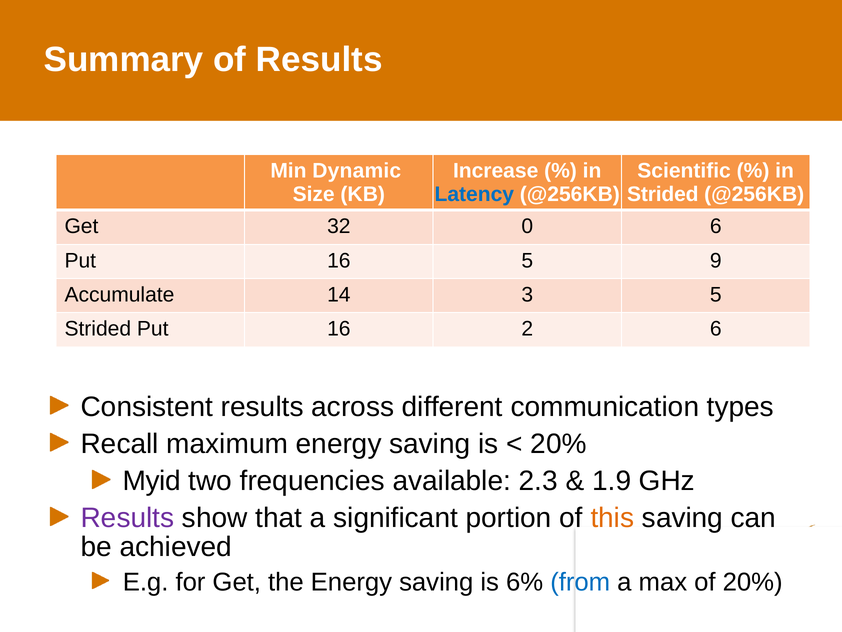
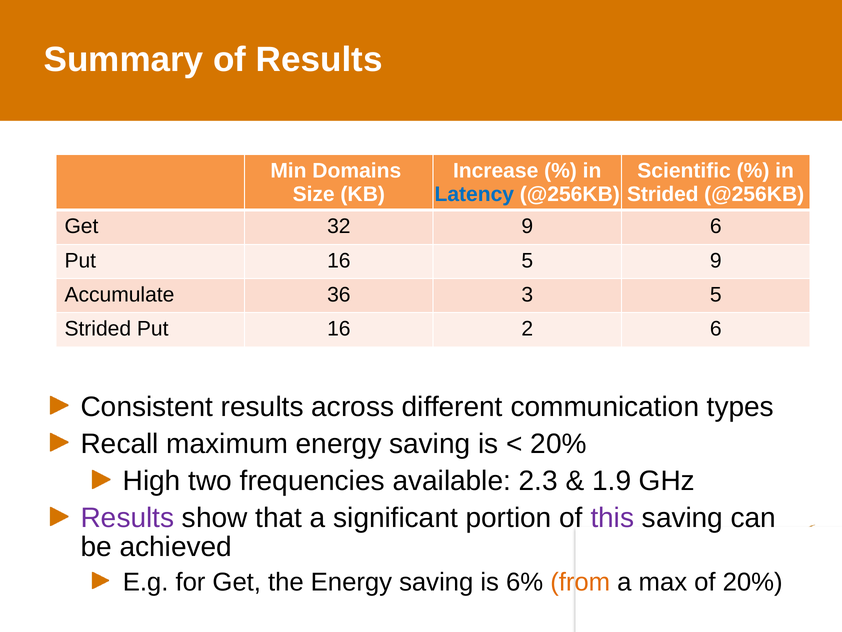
Dynamic: Dynamic -> Domains (357, 171)
32 0: 0 -> 9 (527, 226)
14: 14 -> 36 (339, 295)
Myid: Myid -> High (152, 481)
this colour: orange -> purple (612, 518)
from colour: blue -> orange (580, 582)
